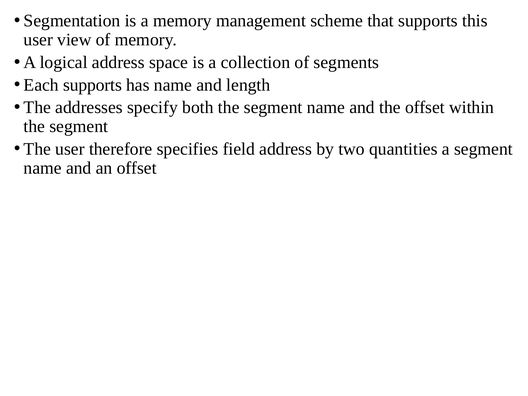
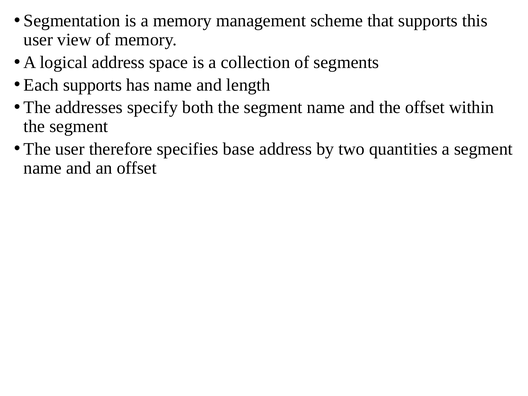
field: field -> base (239, 149)
